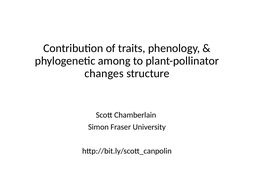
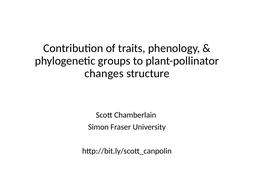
among: among -> groups (114, 61)
